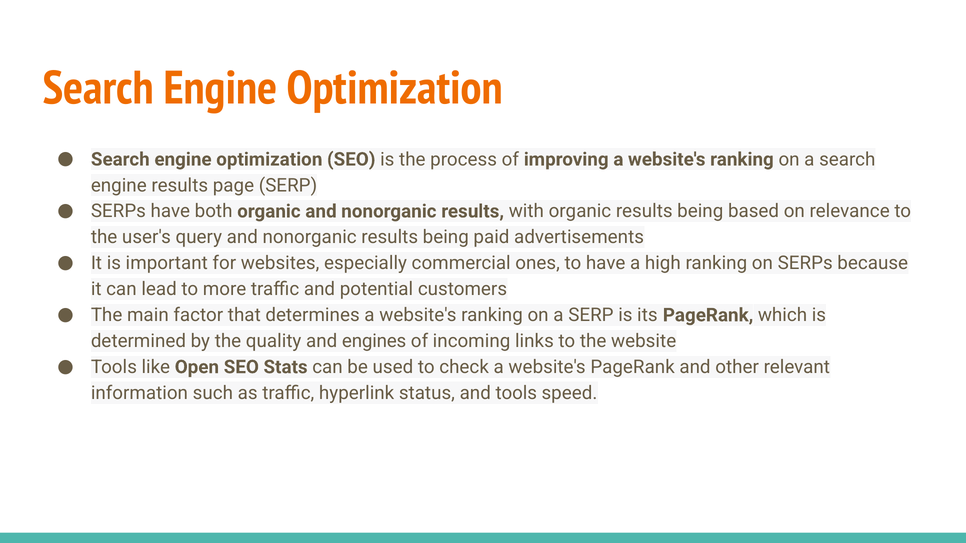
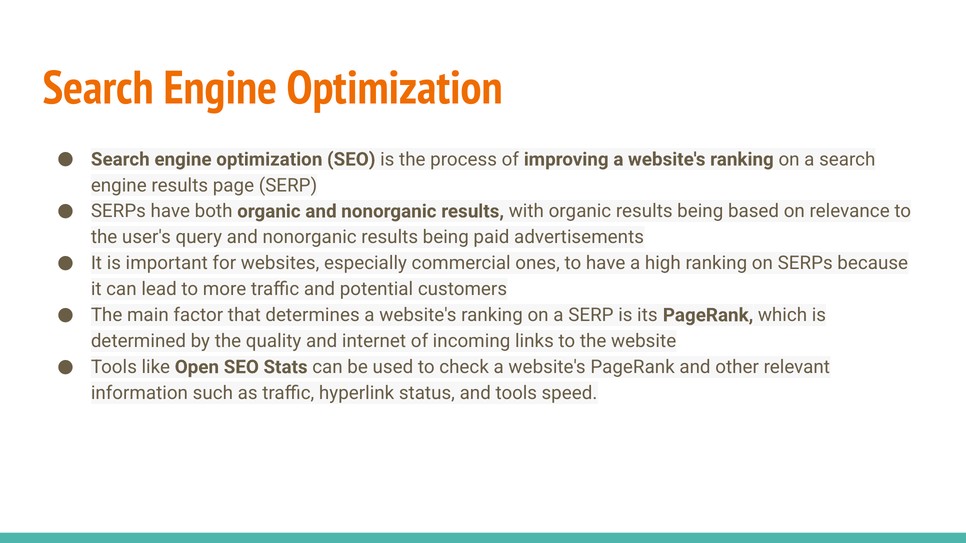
engines: engines -> internet (374, 341)
